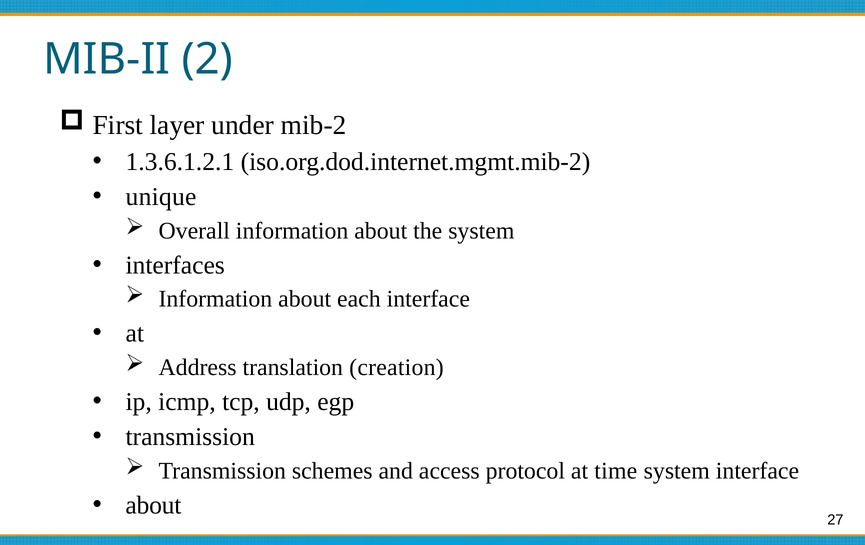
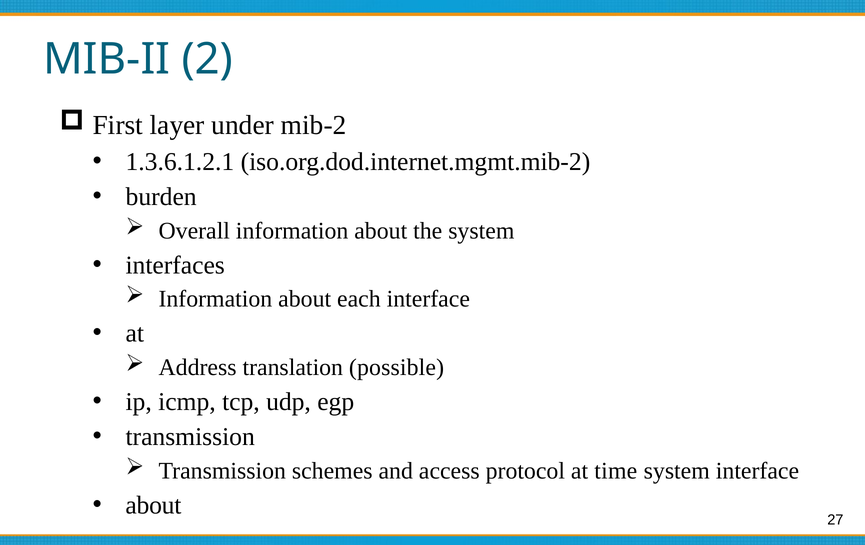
unique: unique -> burden (161, 197)
creation: creation -> possible (397, 367)
